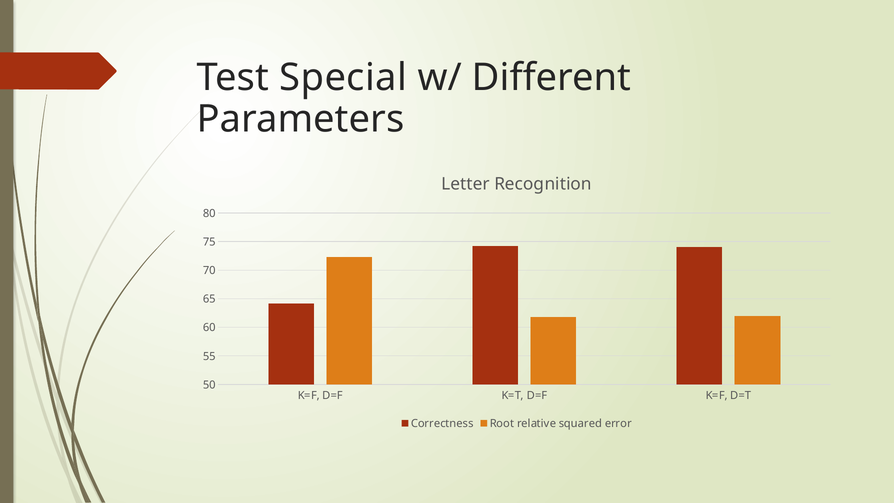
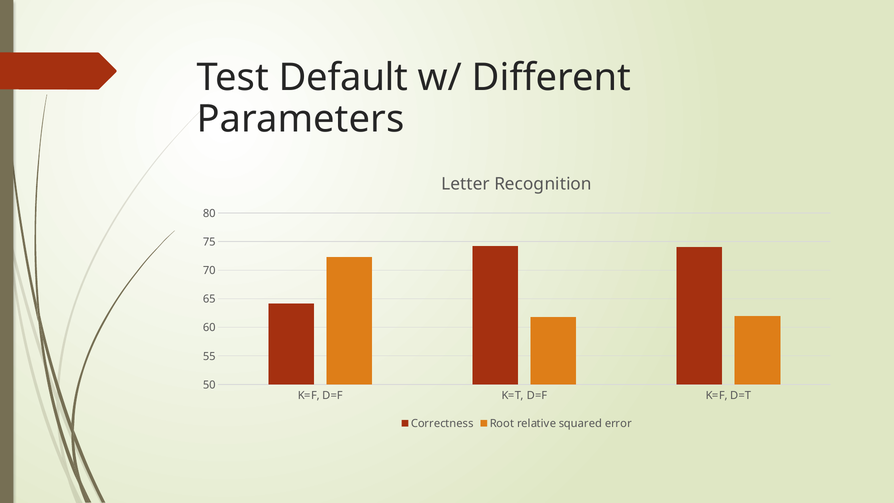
Special: Special -> Default (344, 77)
